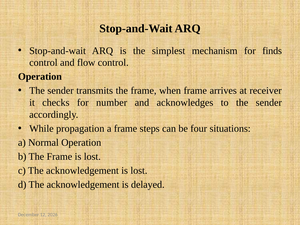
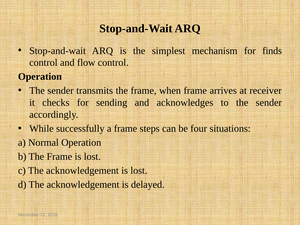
number: number -> sending (112, 103)
propagation: propagation -> successfully (80, 129)
